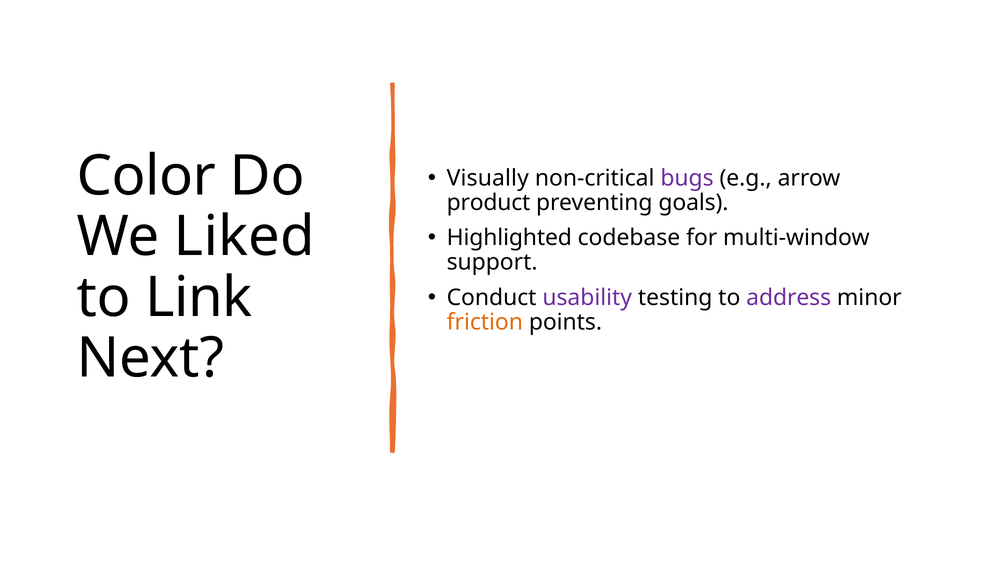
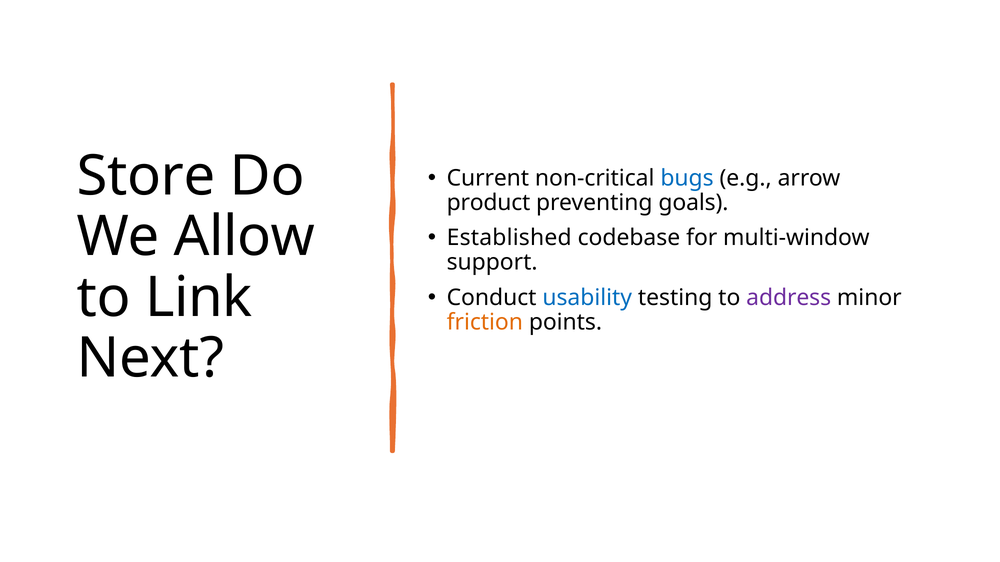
Color: Color -> Store (146, 176)
Visually: Visually -> Current (488, 178)
bugs colour: purple -> blue (687, 178)
Liked: Liked -> Allow (245, 237)
Highlighted: Highlighted -> Established (509, 238)
usability colour: purple -> blue (587, 298)
